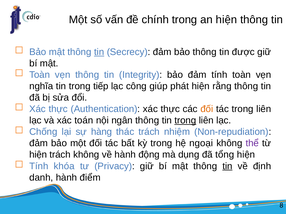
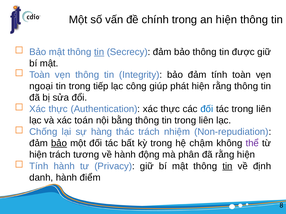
nghĩa: nghĩa -> ngoại (41, 86)
đối colour: orange -> blue (207, 109)
ngân: ngân -> bằng (122, 121)
trong underline: present -> none (185, 121)
bảo underline: none -> present (59, 144)
ngoại: ngoại -> chậm (201, 144)
trách không: không -> tương (86, 155)
dụng: dụng -> phân (189, 155)
đã tổng: tổng -> rằng (225, 155)
Tính khóa: khóa -> hành (64, 166)
